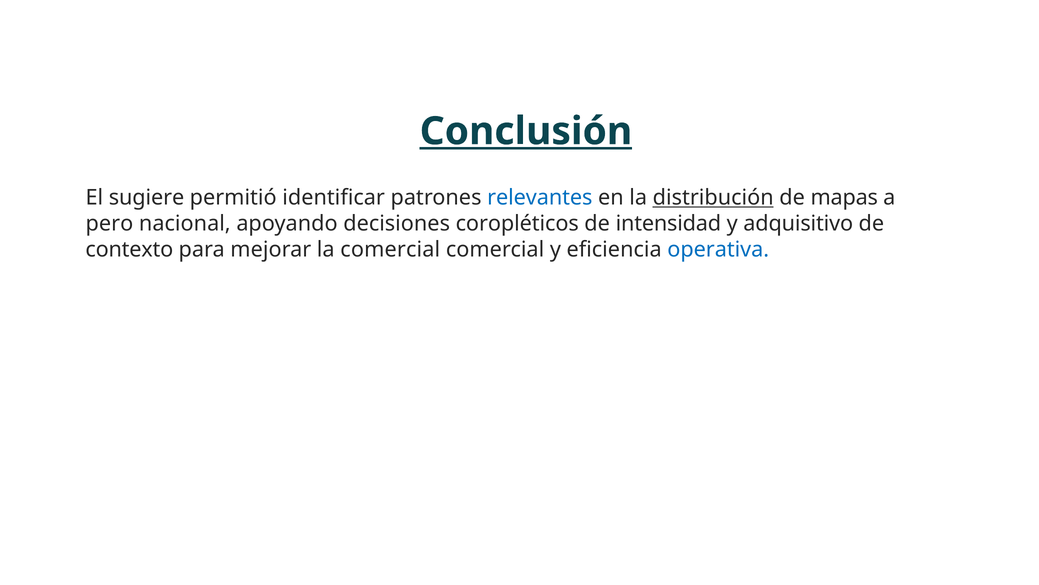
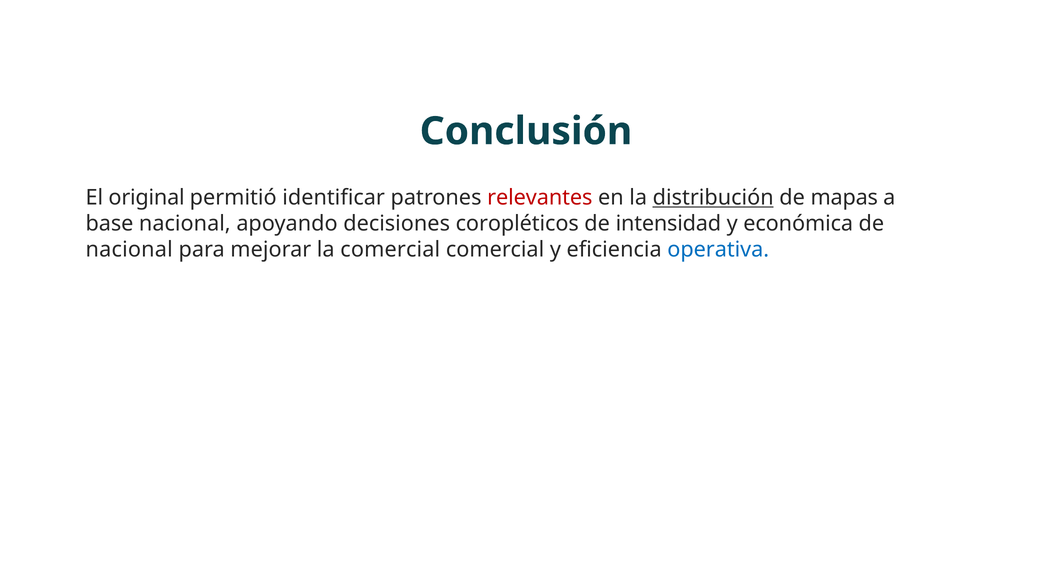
Conclusión underline: present -> none (526, 131)
sugiere: sugiere -> original (147, 198)
relevantes colour: blue -> red (540, 198)
pero: pero -> base (110, 224)
adquisitivo: adquisitivo -> económica (798, 224)
contexto: contexto -> nacional (129, 250)
